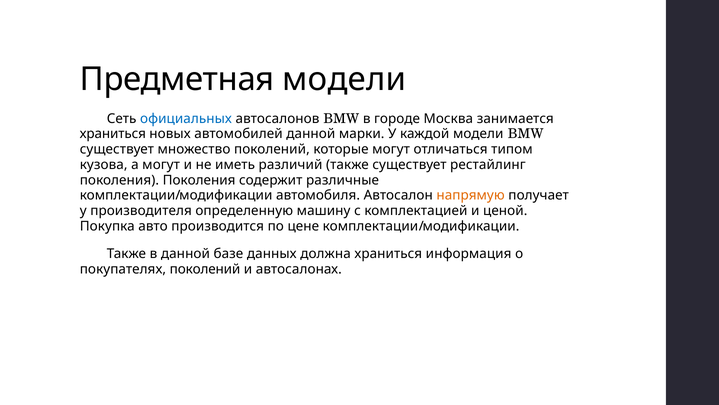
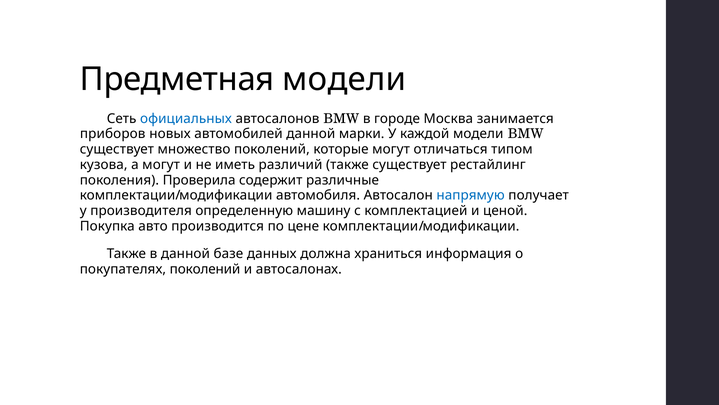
храниться: храниться -> приборов (113, 134)
поколения Поколения: Поколения -> Проверила (199, 180)
напрямую colour: orange -> blue (471, 195)
